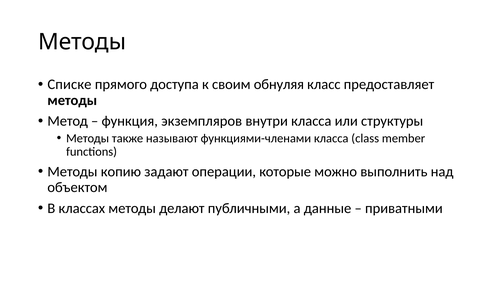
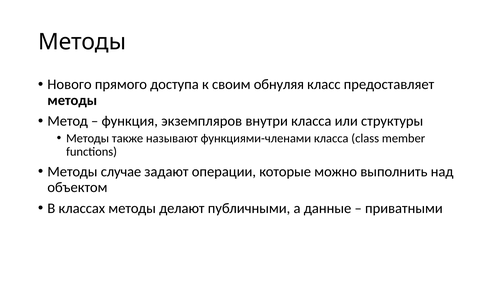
Списке: Списке -> Нового (70, 84)
копию: копию -> случае (121, 171)
